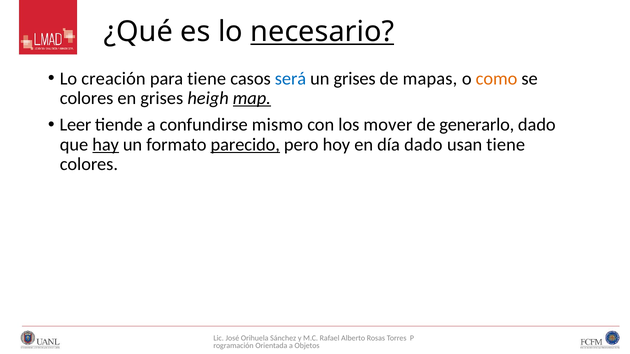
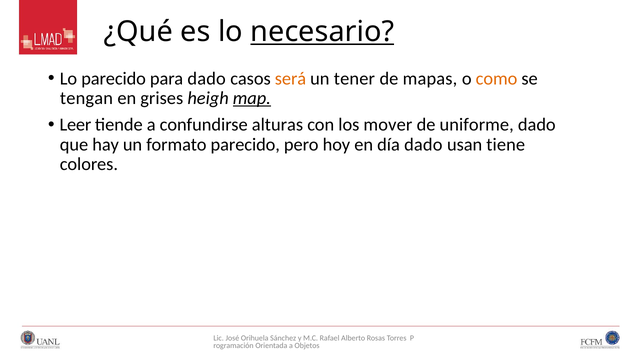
Lo creación: creación -> parecido (114, 79)
para tiene: tiene -> dado (207, 79)
será colour: blue -> orange (290, 79)
un grises: grises -> tener (354, 79)
colores: colores -> tengan (86, 98)
mismo: mismo -> alturas (277, 125)
generarlo: generarlo -> uniforme (477, 125)
hay underline: present -> none (106, 145)
parecido underline: present -> none (245, 145)
